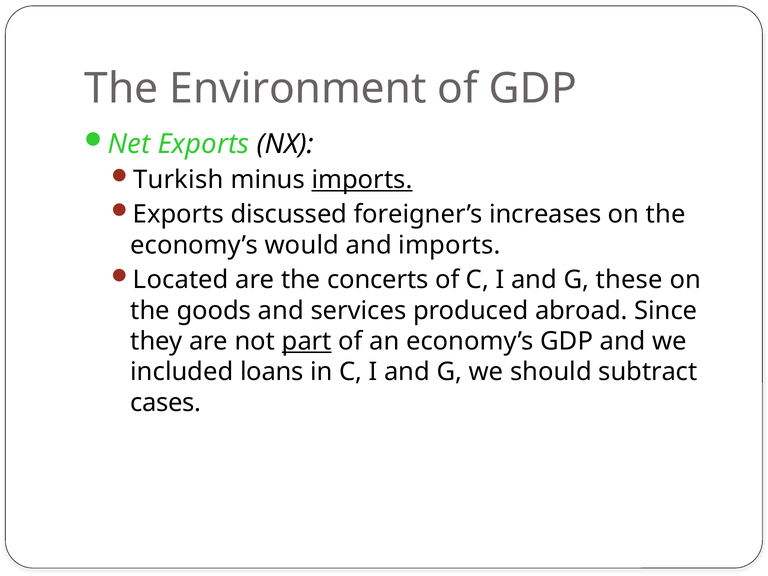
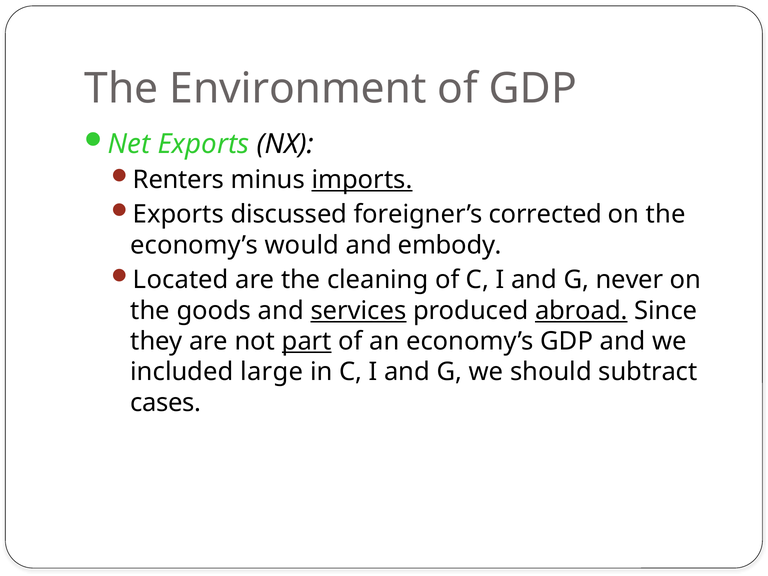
Turkish: Turkish -> Renters (179, 180)
increases: increases -> corrected (545, 214)
and imports: imports -> embody (450, 245)
concerts: concerts -> cleaning (378, 280)
these: these -> never (630, 280)
services underline: none -> present (358, 311)
abroad underline: none -> present (581, 311)
loans: loans -> large (272, 372)
